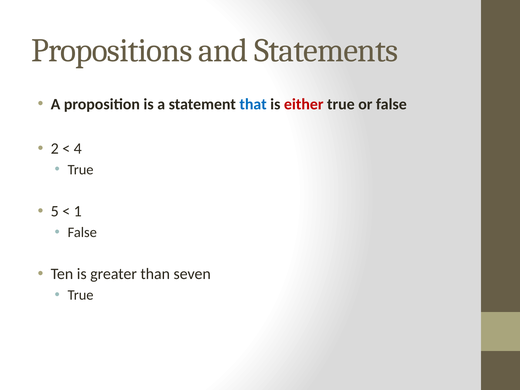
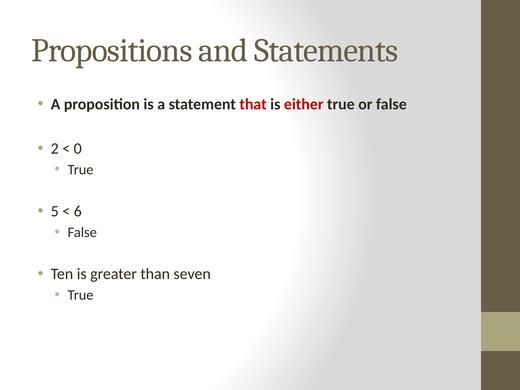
that colour: blue -> red (253, 104)
4: 4 -> 0 (78, 149)
1: 1 -> 6 (78, 211)
